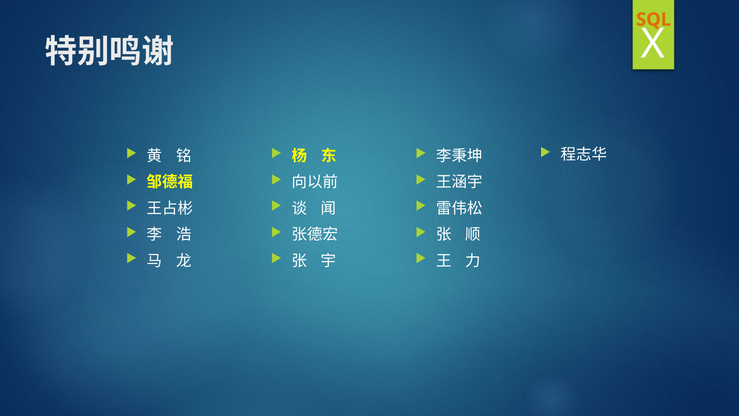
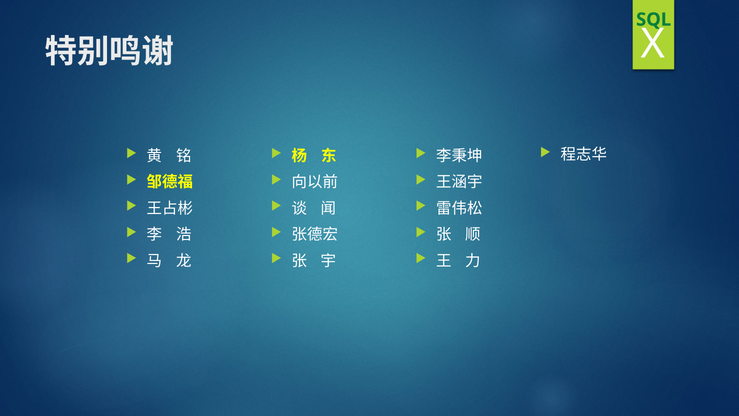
SQL colour: orange -> green (654, 20)
